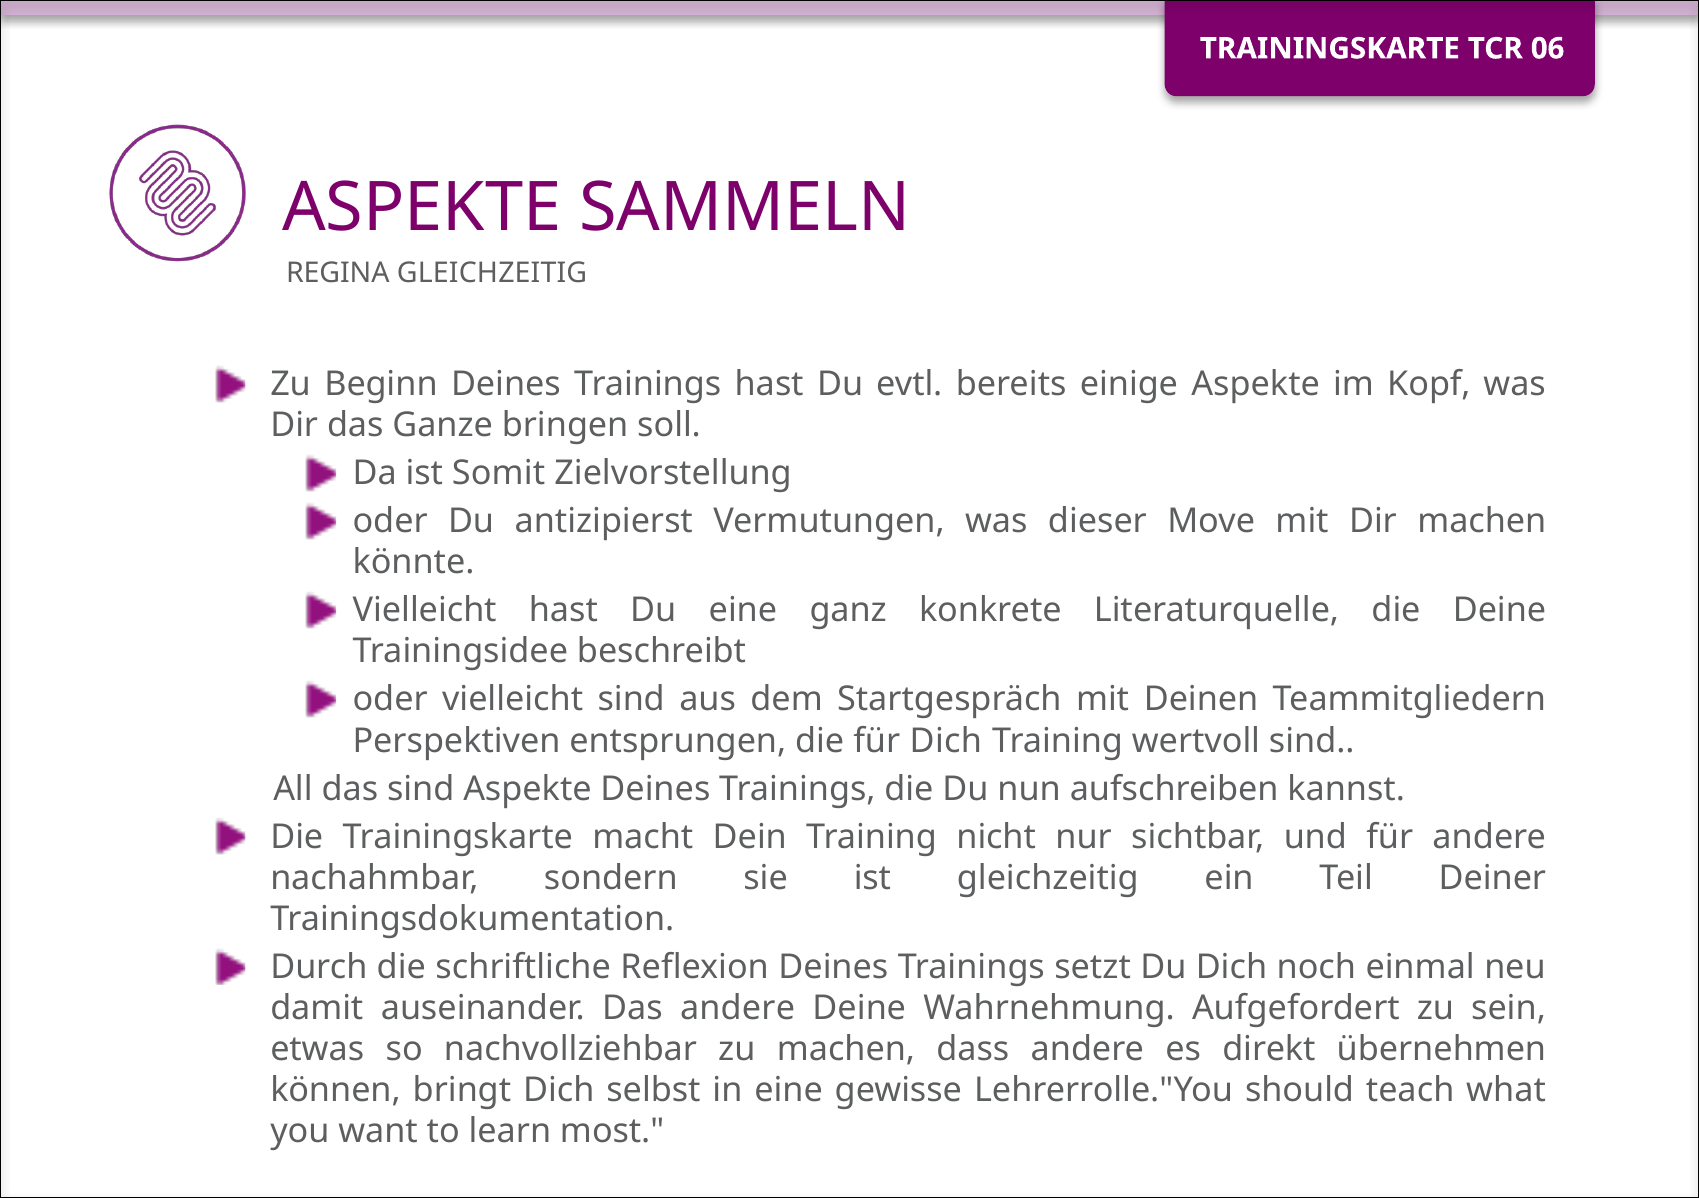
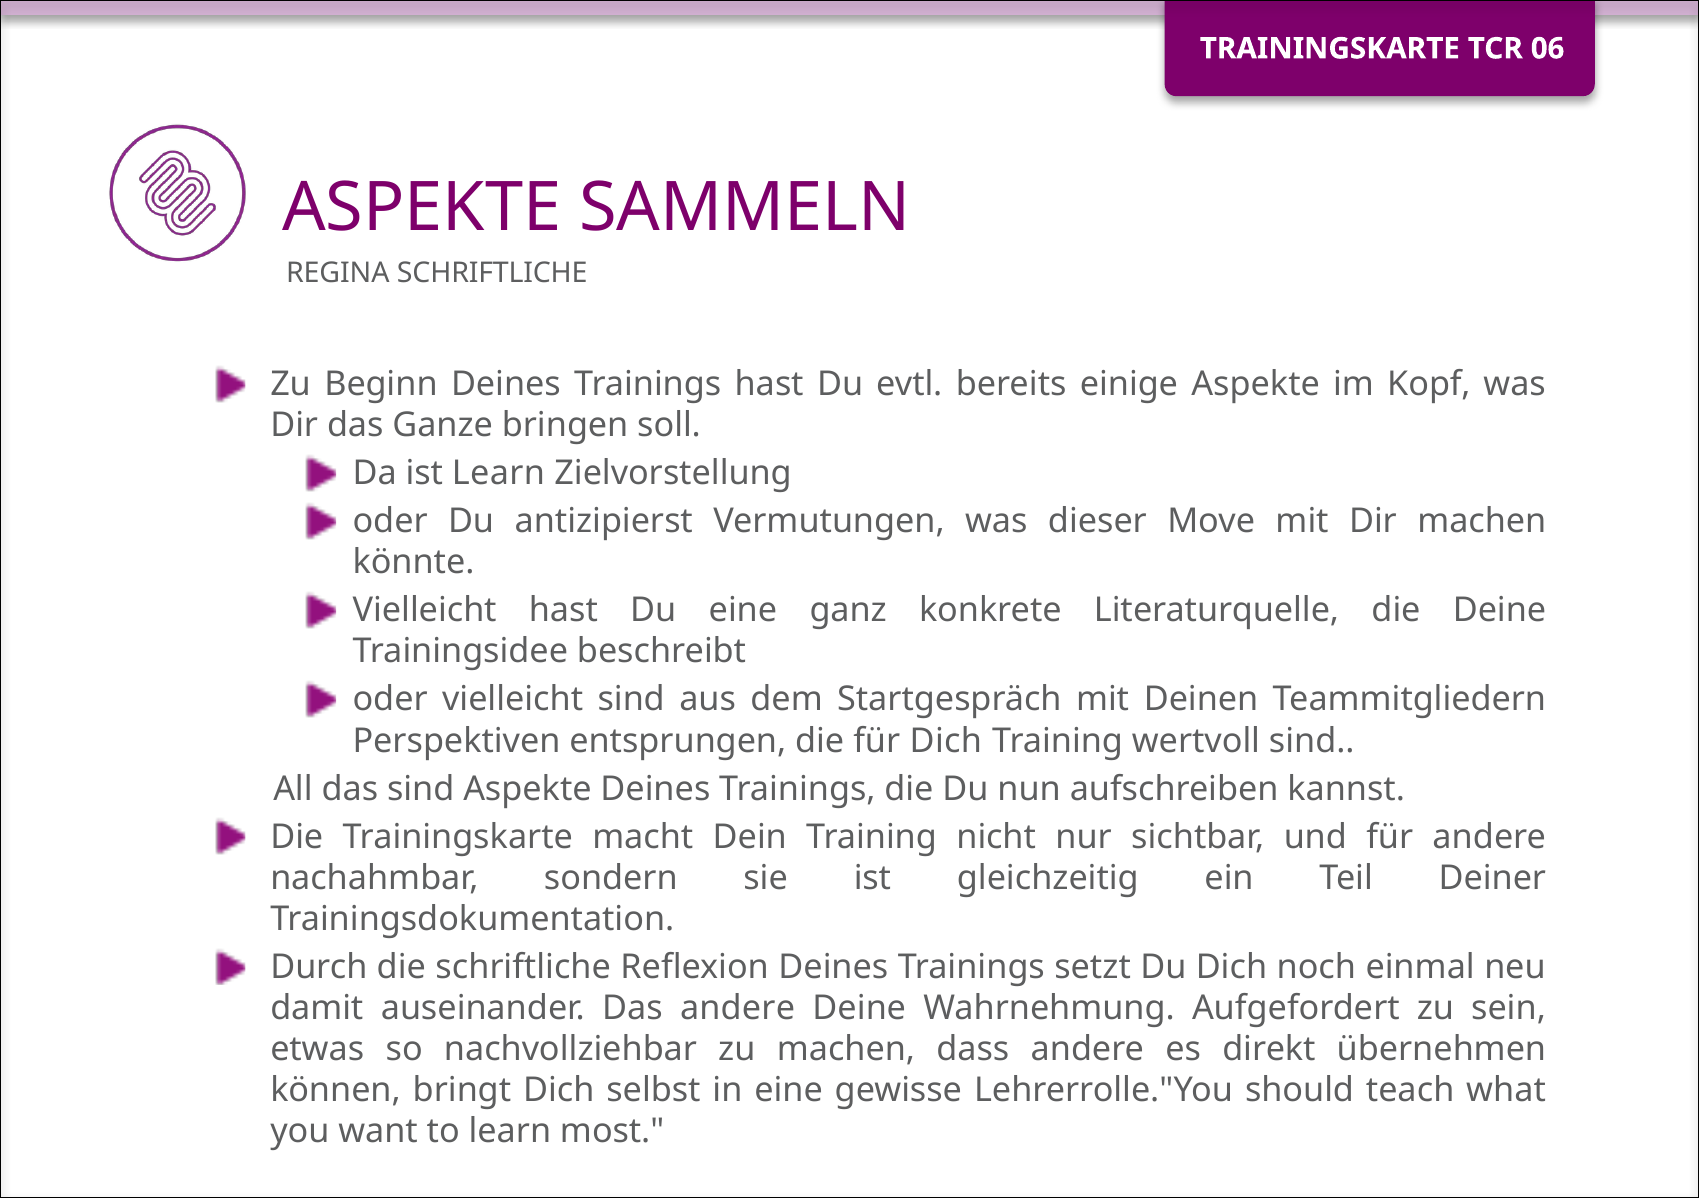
REGINA GLEICHZEITIG: GLEICHZEITIG -> SCHRIFTLICHE (492, 273)
ist Somit: Somit -> Learn (498, 473)
